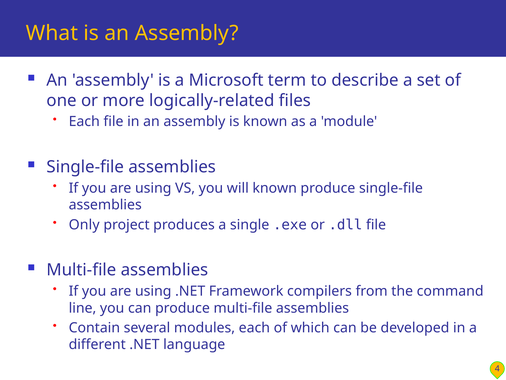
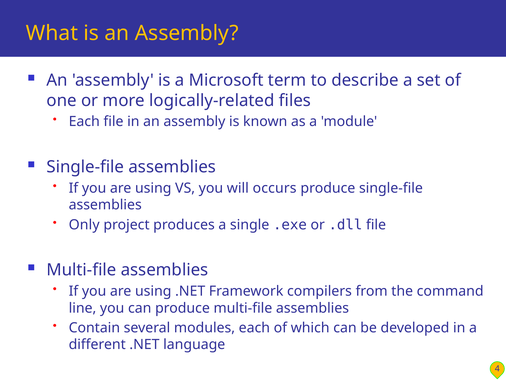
will known: known -> occurs (275, 188)
